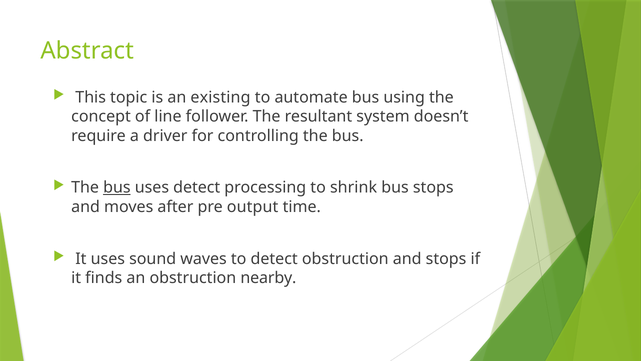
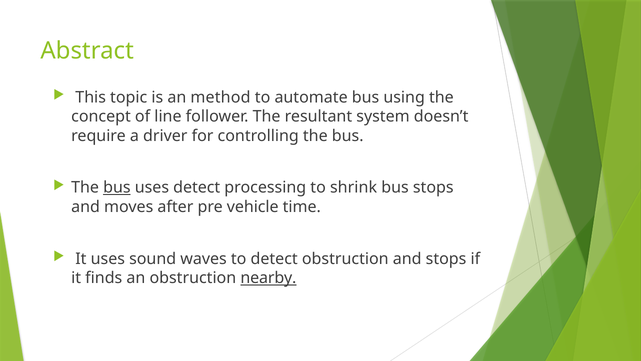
existing: existing -> method (220, 97)
output: output -> vehicle (253, 207)
nearby underline: none -> present (268, 278)
